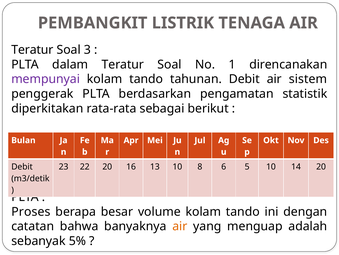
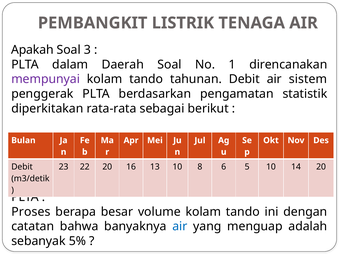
Teratur: Teratur -> Apakah (32, 50)
dalam Teratur: Teratur -> Daerah (123, 64)
air colour: orange -> blue (180, 226)
